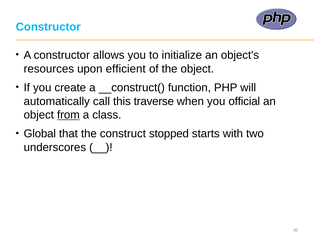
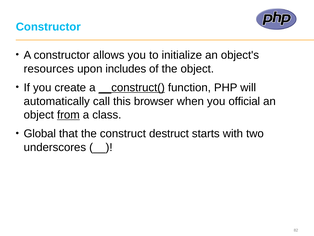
efficient: efficient -> includes (126, 69)
__construct( underline: none -> present (132, 87)
traverse: traverse -> browser (154, 101)
stopped: stopped -> destruct (169, 133)
